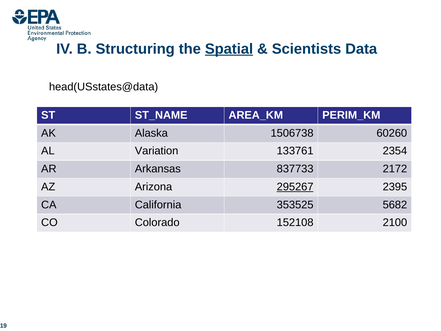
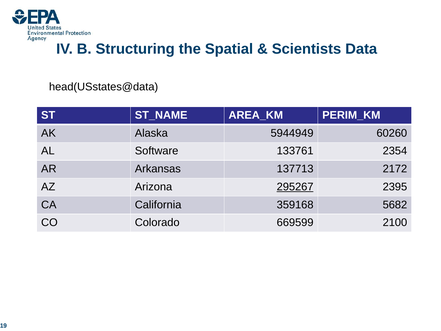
Spatial underline: present -> none (229, 49)
1506738: 1506738 -> 5944949 (292, 133)
Variation: Variation -> Software (157, 151)
837733: 837733 -> 137713 (295, 169)
353525: 353525 -> 359168 (295, 205)
152108: 152108 -> 669599 (295, 222)
